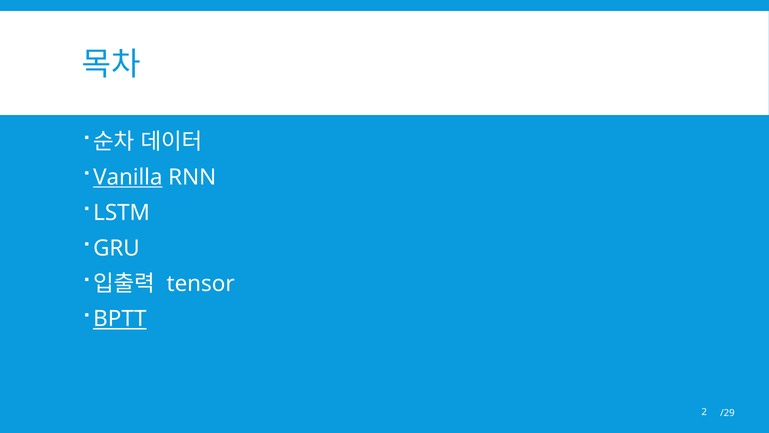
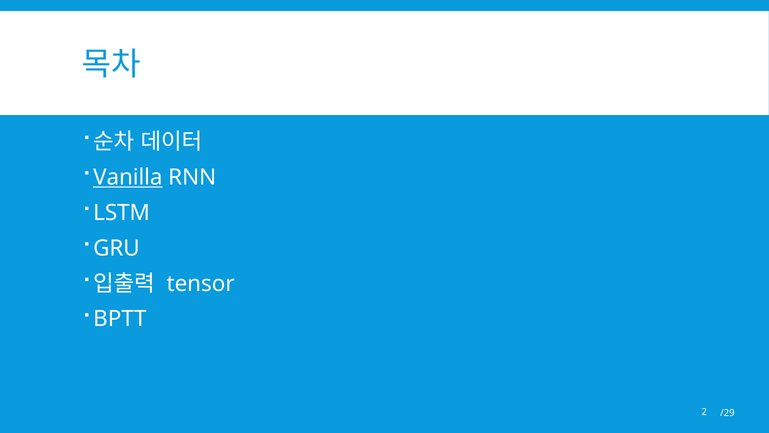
BPTT underline: present -> none (120, 319)
